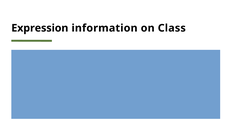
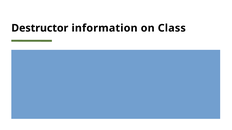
Expression: Expression -> Destructor (40, 28)
